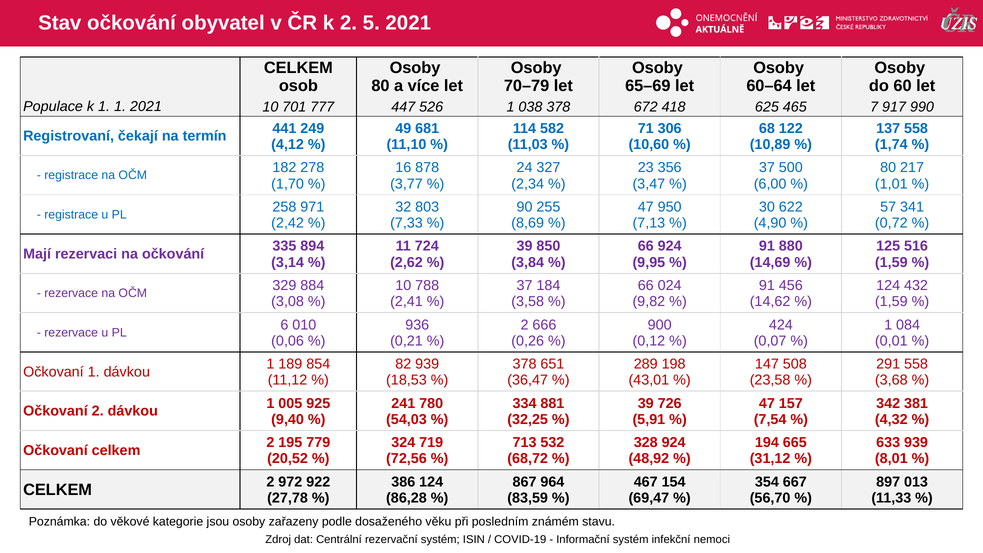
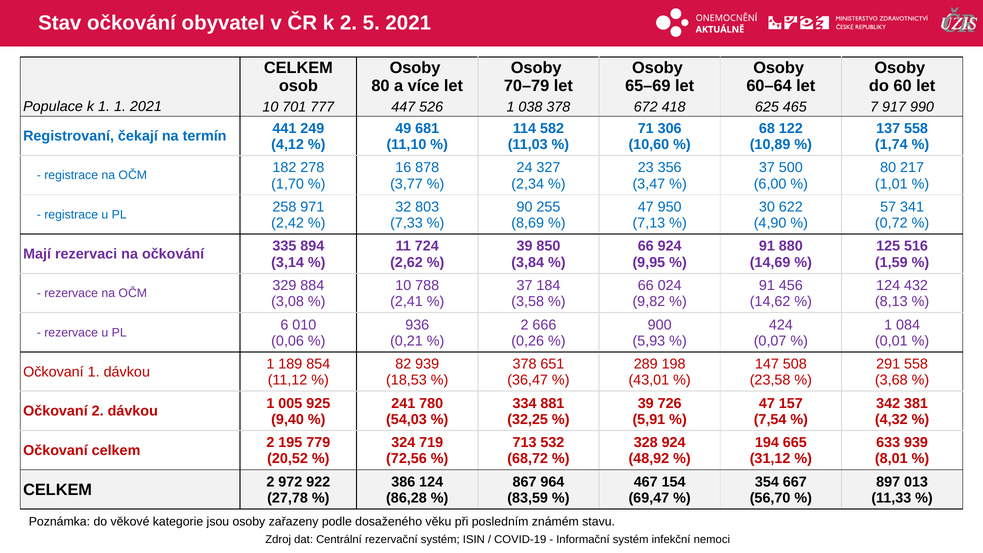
1,59: 1,59 -> 8,13 (891, 302)
0,12: 0,12 -> 5,93 (649, 341)
